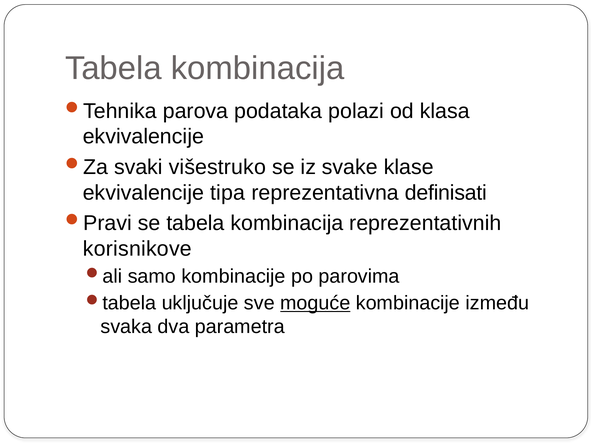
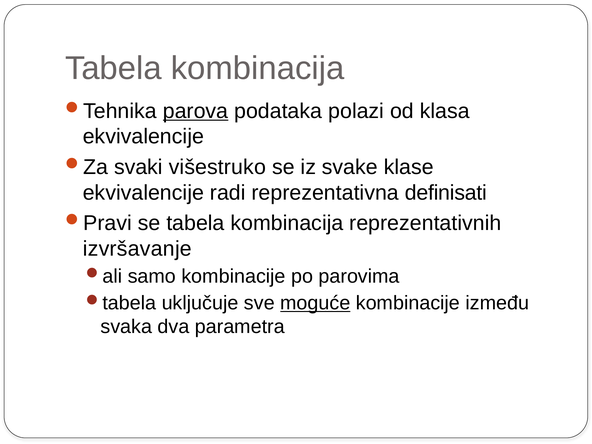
parova underline: none -> present (196, 111)
tipa: tipa -> radi (228, 193)
korisnikove: korisnikove -> izvršavanje (137, 249)
